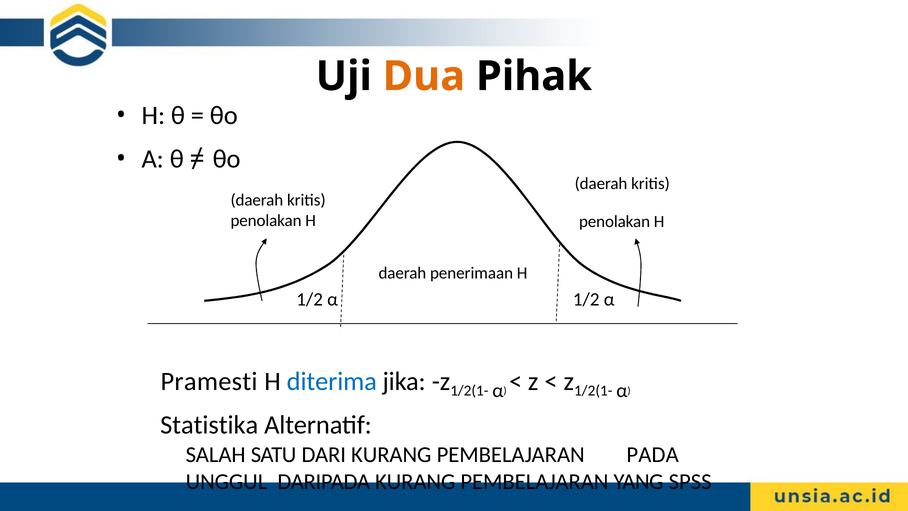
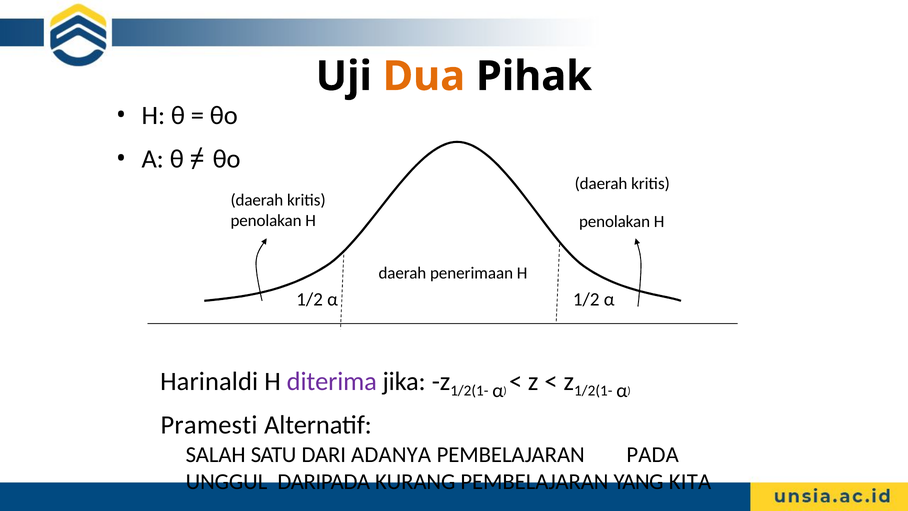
Pramesti: Pramesti -> Harinaldi (209, 381)
diterima colour: blue -> purple (332, 381)
Statistika: Statistika -> Pramesti (209, 425)
DARI KURANG: KURANG -> ADANYA (391, 454)
SPSS: SPSS -> KITA (690, 482)
